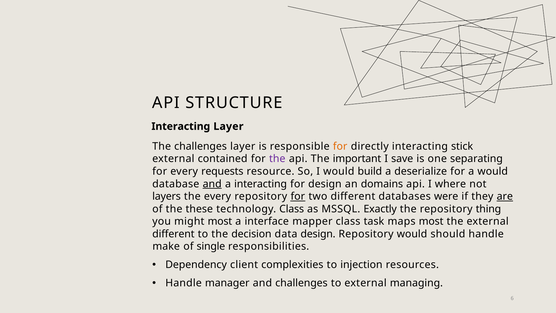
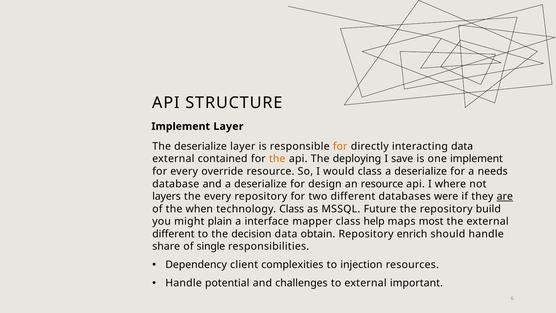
Interacting: Interacting -> Implement (181, 126)
The challenges: challenges -> deserialize (201, 146)
interacting stick: stick -> data (462, 146)
the colour: purple -> orange (277, 159)
important: important -> deploying (357, 159)
one separating: separating -> implement (476, 159)
requests: requests -> override (222, 171)
would build: build -> class (370, 171)
a would: would -> needs (493, 171)
and underline: present -> none (212, 184)
interacting: interacting -> deserialize (261, 184)
an domains: domains -> resource (382, 184)
for underline: present -> none (298, 196)
these: these -> when (199, 209)
Exactly: Exactly -> Future (380, 209)
thing: thing -> build (488, 209)
might most: most -> plain (220, 221)
task: task -> help (374, 221)
data design: design -> obtain (318, 234)
Repository would: would -> enrich (412, 234)
make: make -> share (166, 246)
manager: manager -> potential (227, 283)
managing: managing -> important (416, 283)
